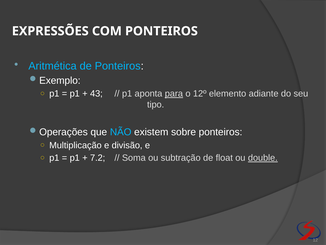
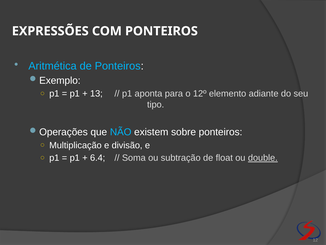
43: 43 -> 13 (96, 94)
para underline: present -> none (174, 94)
7.2: 7.2 -> 6.4 (98, 158)
